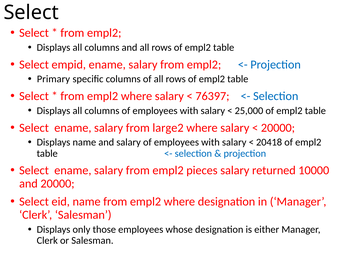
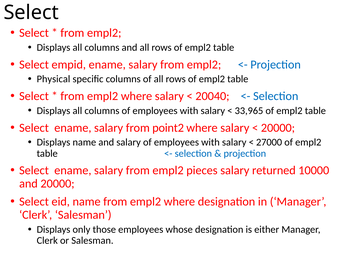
Primary: Primary -> Physical (53, 79)
76397: 76397 -> 20040 (212, 96)
25,000: 25,000 -> 33,965 (249, 110)
large2: large2 -> point2 (168, 127)
20418: 20418 -> 27000 (269, 142)
